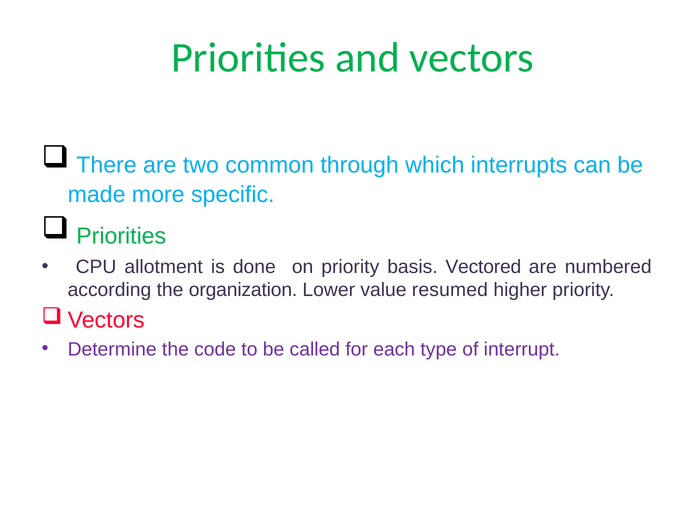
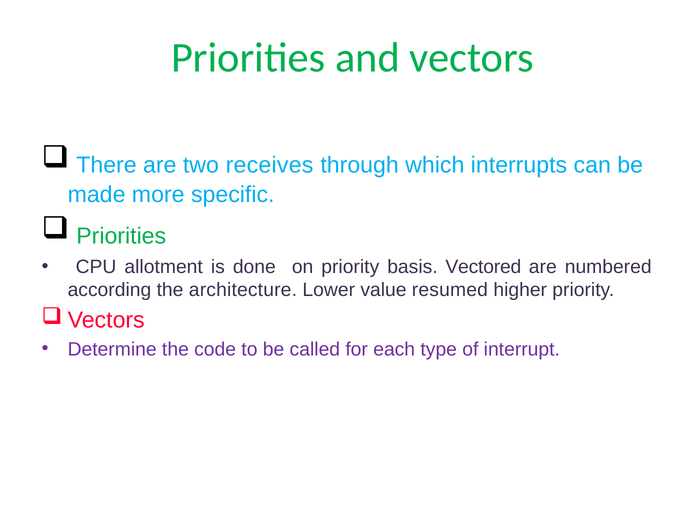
common: common -> receives (270, 165)
organization: organization -> architecture (243, 290)
